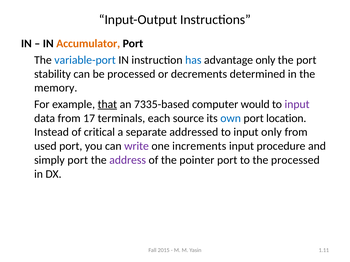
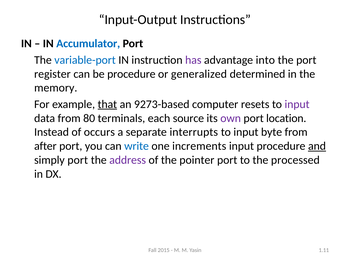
Accumulator colour: orange -> blue (88, 44)
has colour: blue -> purple (193, 60)
advantage only: only -> into (265, 60)
stability: stability -> register (52, 74)
be processed: processed -> procedure (131, 74)
decrements: decrements -> generalized (199, 74)
7335-based: 7335-based -> 9273-based (162, 104)
would: would -> resets (255, 104)
17: 17 -> 80 (89, 118)
own colour: blue -> purple (231, 118)
critical: critical -> occurs (99, 132)
addressed: addressed -> interrupts (194, 132)
input only: only -> byte (272, 132)
used: used -> after (45, 146)
write colour: purple -> blue (137, 146)
and underline: none -> present (317, 146)
